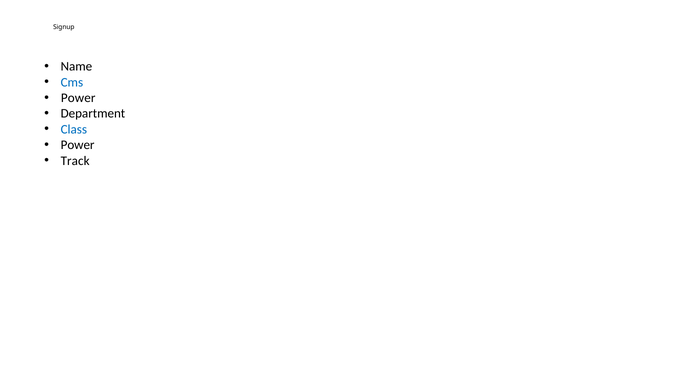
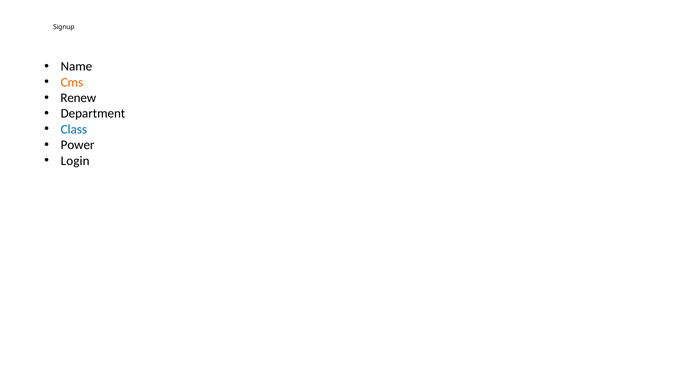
Cms colour: blue -> orange (72, 82)
Power: Power -> Renew (78, 98)
Track: Track -> Login (75, 161)
